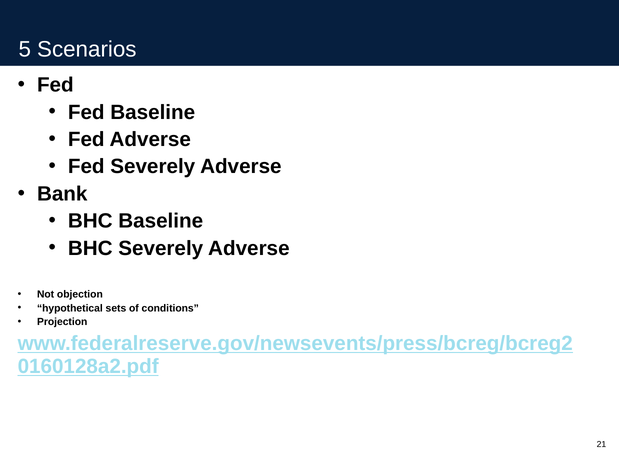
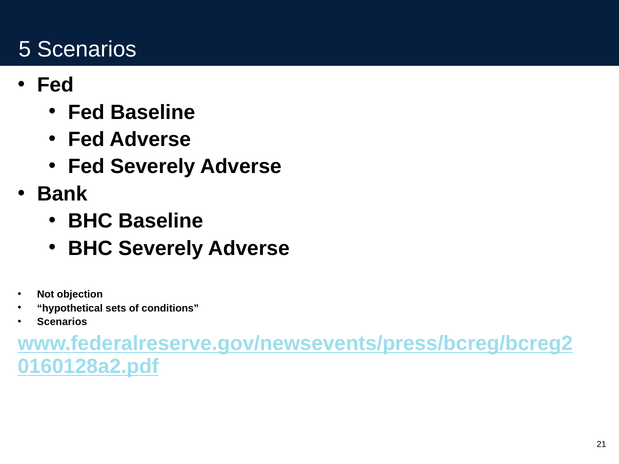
Projection: Projection -> Scenarios (62, 322)
